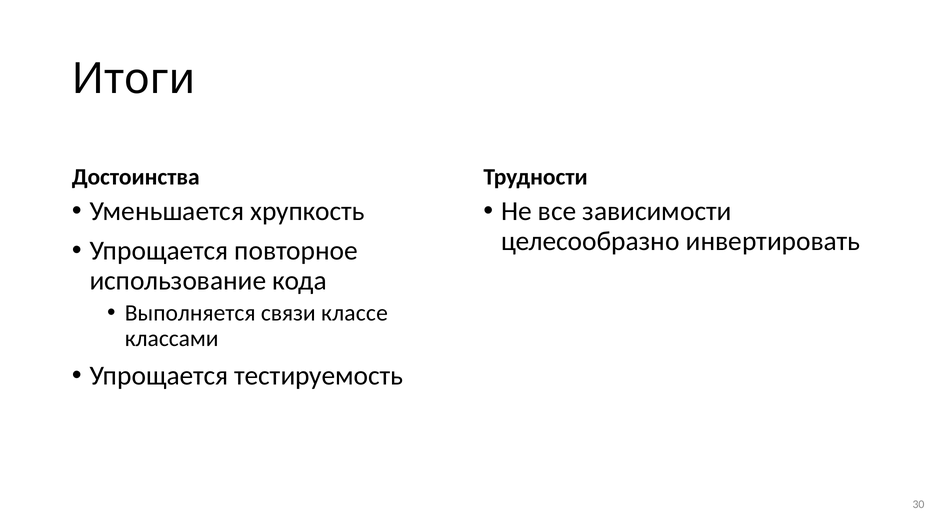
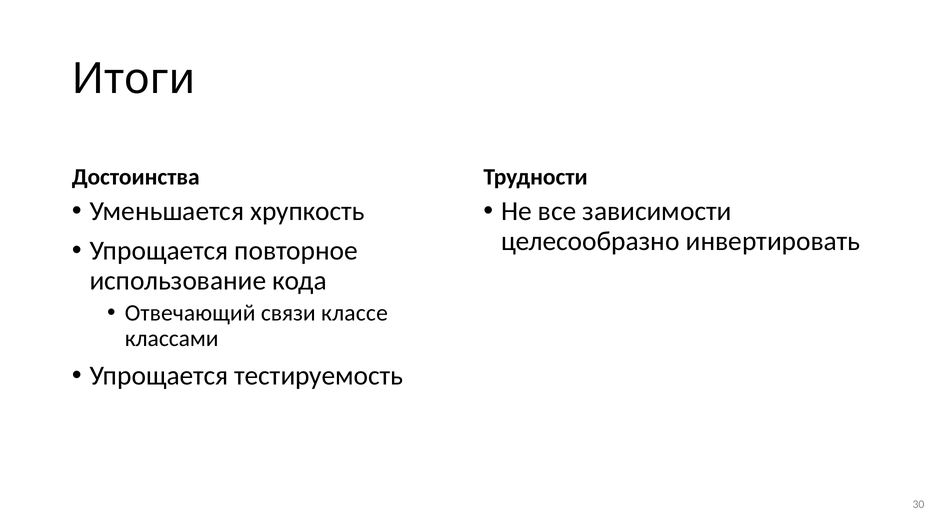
Выполняется: Выполняется -> Отвечающий (190, 313)
